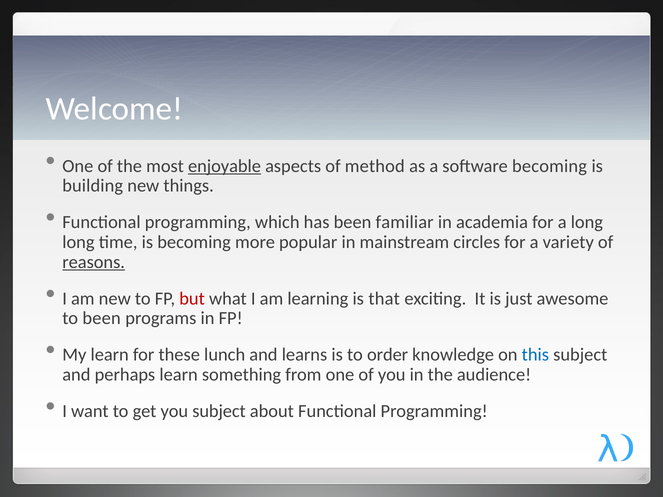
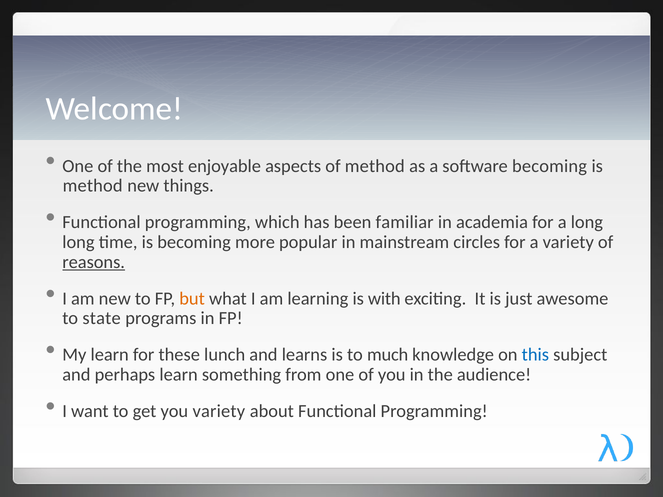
enjoyable underline: present -> none (225, 166)
building: building -> method (93, 186)
but colour: red -> orange (192, 299)
that: that -> with (384, 299)
to been: been -> state (102, 319)
order: order -> much (388, 355)
you subject: subject -> variety (219, 411)
